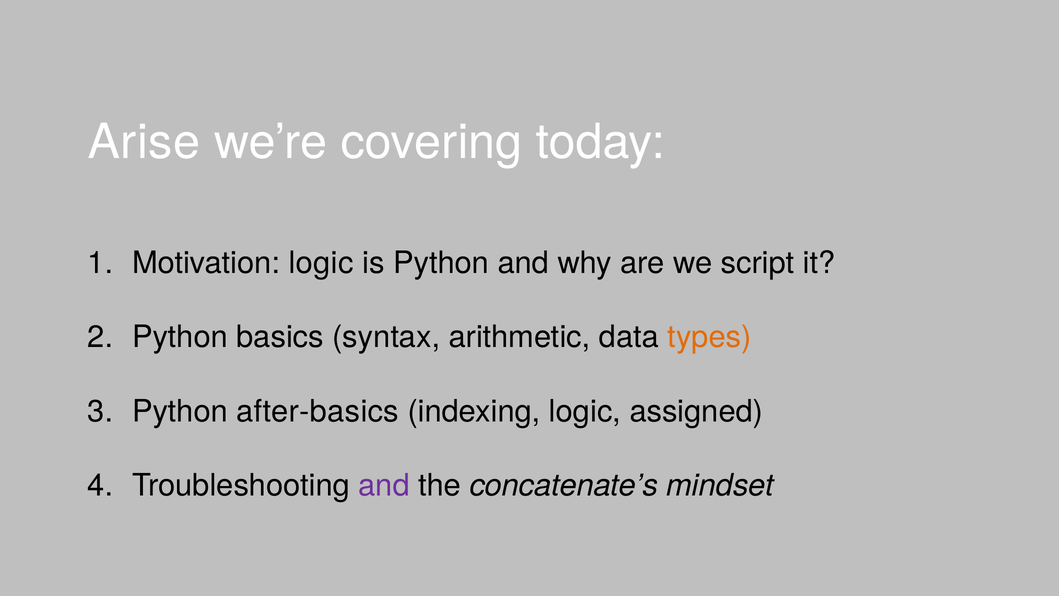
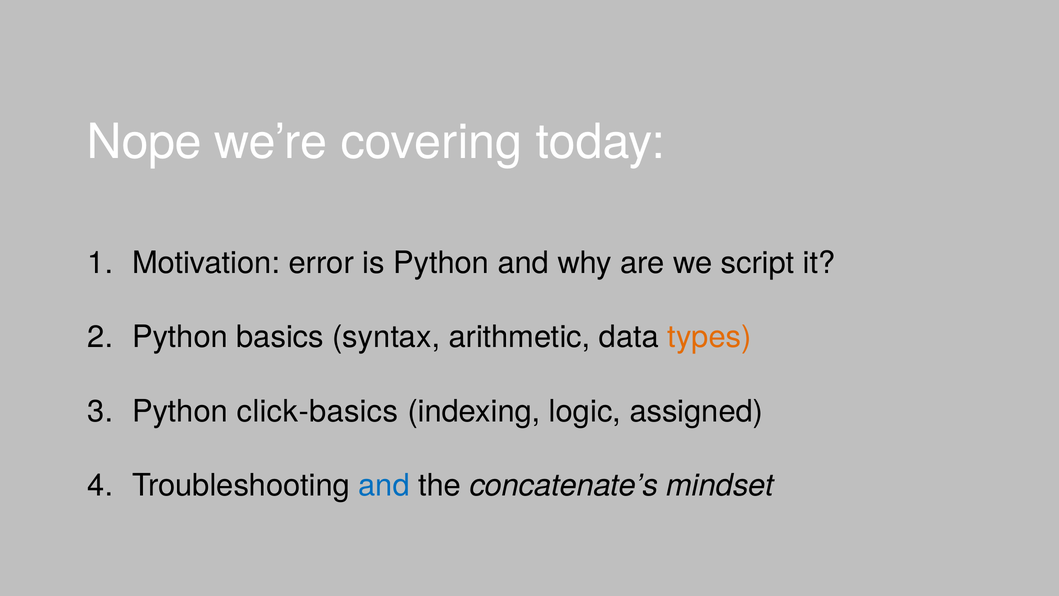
Arise: Arise -> Nope (144, 142)
Motivation logic: logic -> error (321, 263)
after-basics: after-basics -> click-basics (318, 411)
and colour: purple -> blue (384, 485)
